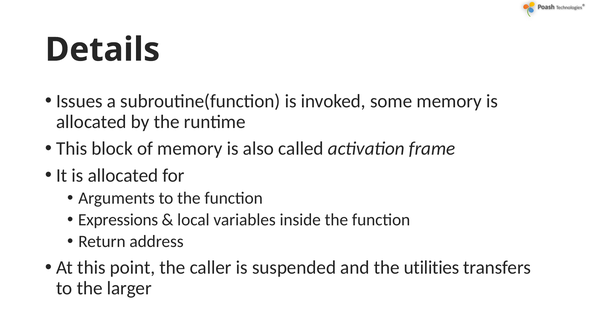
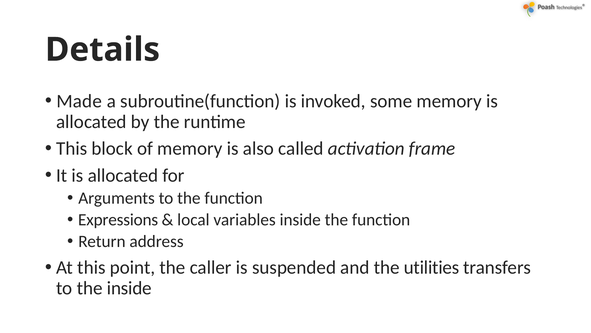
Issues: Issues -> Made (79, 101)
the larger: larger -> inside (129, 288)
